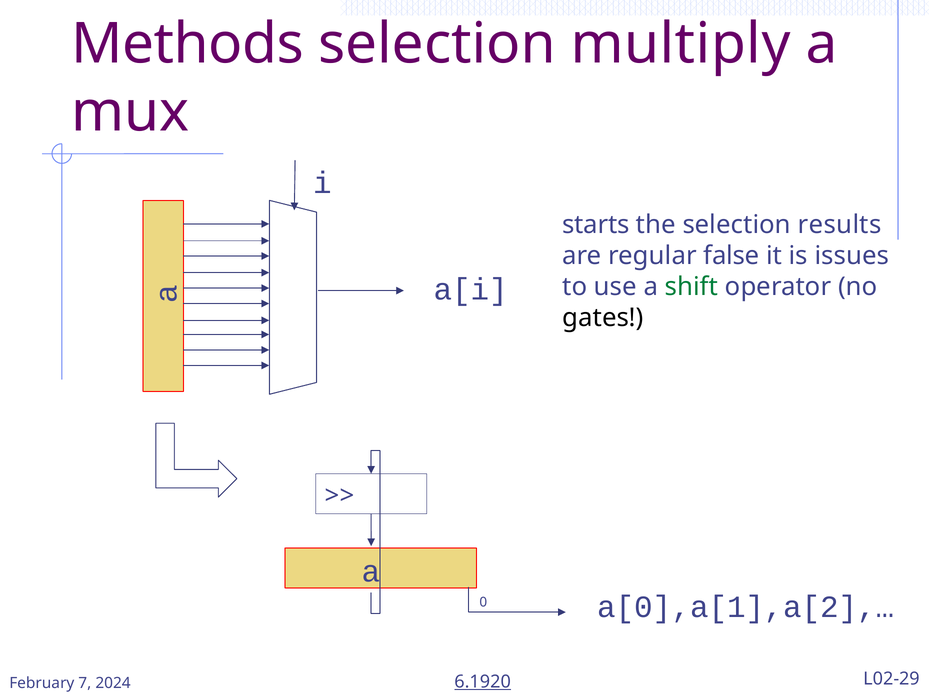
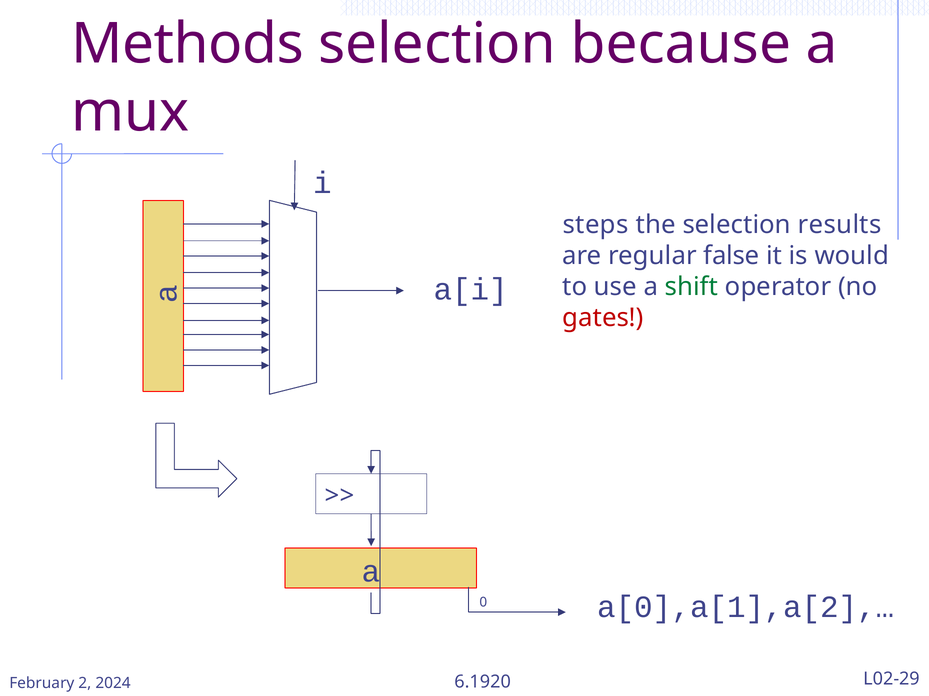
multiply: multiply -> because (681, 44)
starts: starts -> steps (596, 225)
issues: issues -> would (852, 256)
gates colour: black -> red (603, 318)
7: 7 -> 2 (85, 684)
6.1920 underline: present -> none (483, 682)
